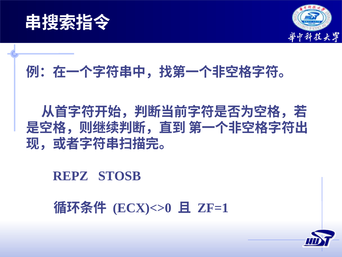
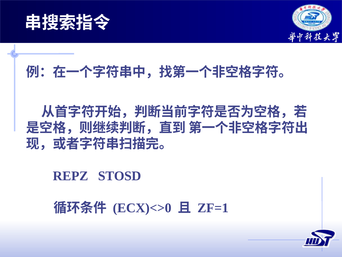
STOSB: STOSB -> STOSD (120, 176)
